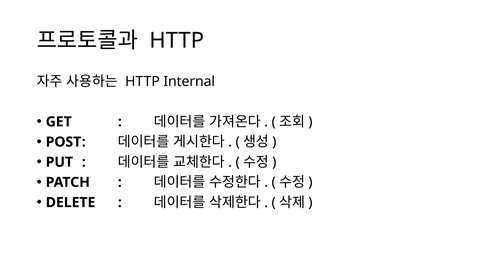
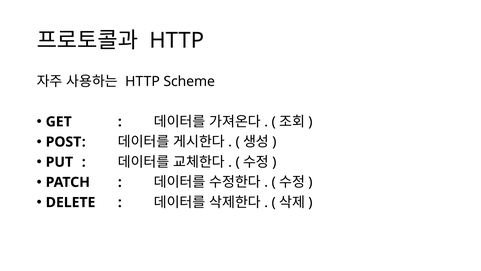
Internal: Internal -> Scheme (189, 81)
